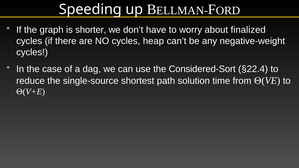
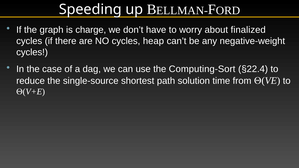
shorter: shorter -> charge (91, 30)
Considered-Sort: Considered-Sort -> Computing-Sort (202, 69)
